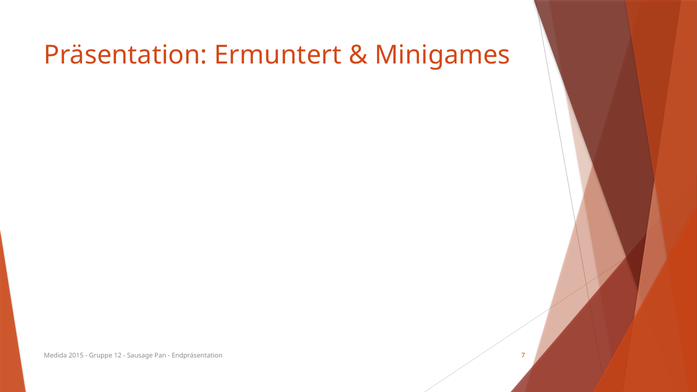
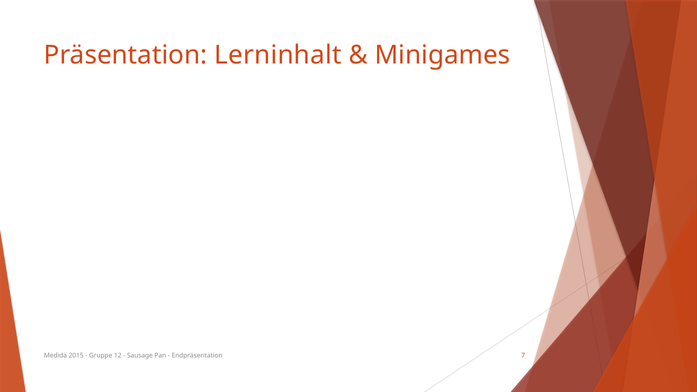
Ermuntert: Ermuntert -> Lerninhalt (278, 55)
